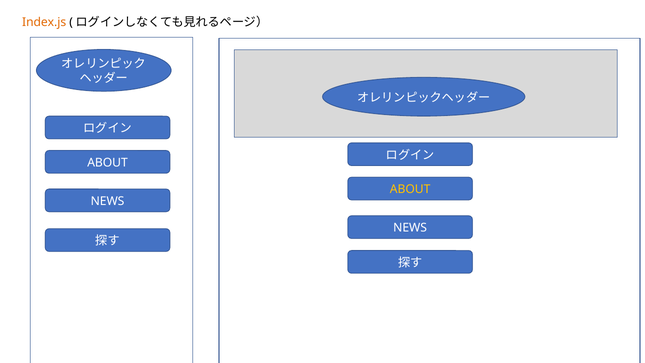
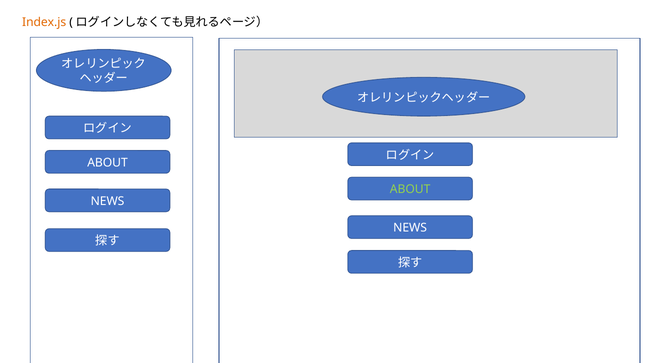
ABOUT colour: yellow -> light green (410, 189)
